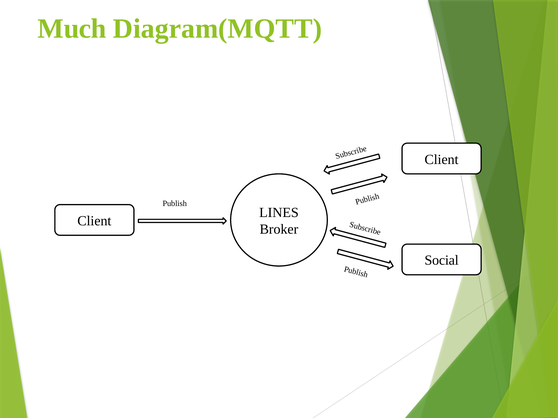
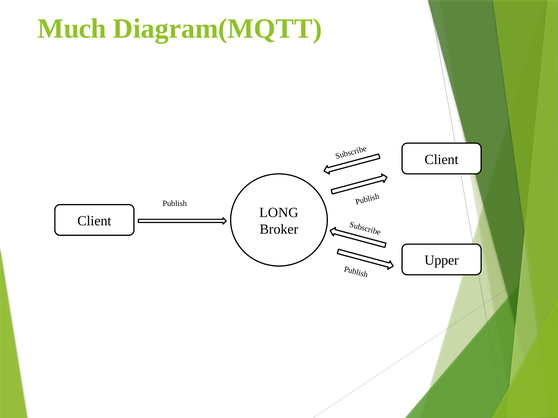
LINES: LINES -> LONG (279, 213)
Social: Social -> Upper (442, 261)
